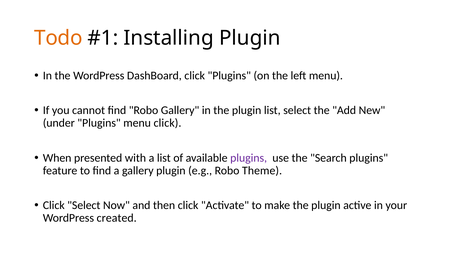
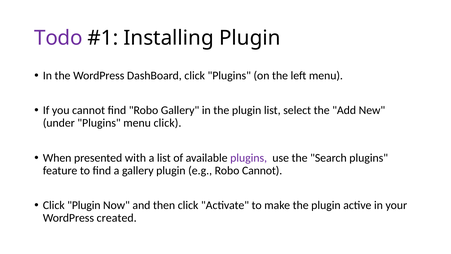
Todo colour: orange -> purple (58, 38)
Robo Theme: Theme -> Cannot (262, 170)
Click Select: Select -> Plugin (84, 205)
